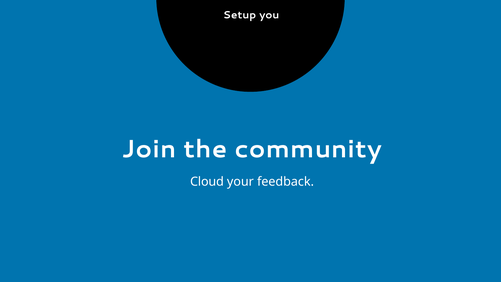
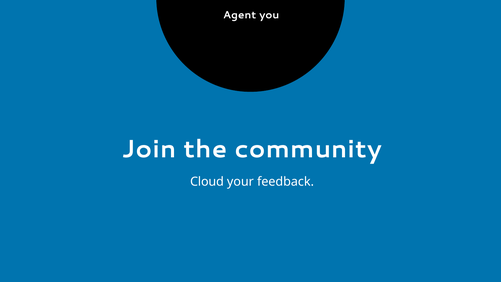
Setup: Setup -> Agent (240, 15)
